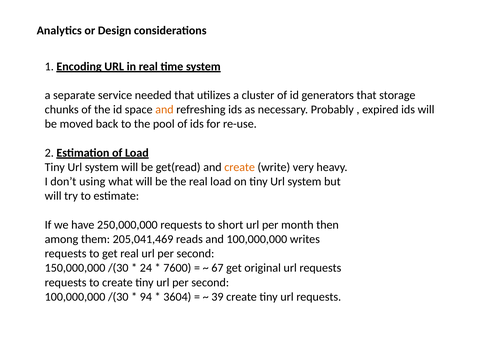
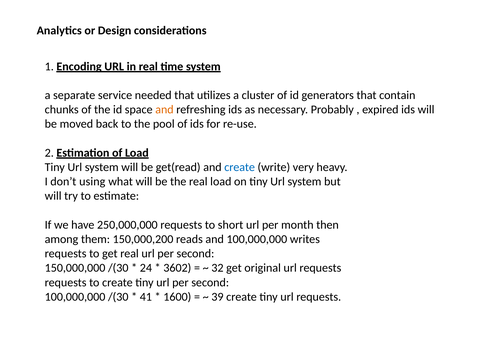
storage: storage -> contain (397, 95)
create colour: orange -> blue (240, 167)
205,041,469: 205,041,469 -> 150,000,200 (143, 239)
7600: 7600 -> 3602 (177, 268)
67: 67 -> 32 (217, 268)
94: 94 -> 41 (146, 297)
3604: 3604 -> 1600 (177, 297)
